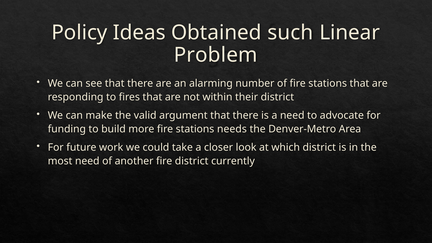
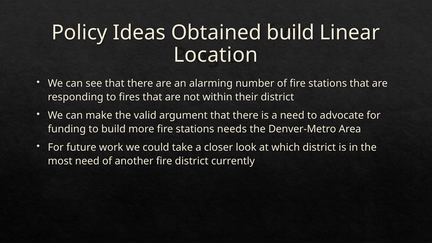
Obtained such: such -> build (291, 33)
Problem: Problem -> Location (216, 55)
